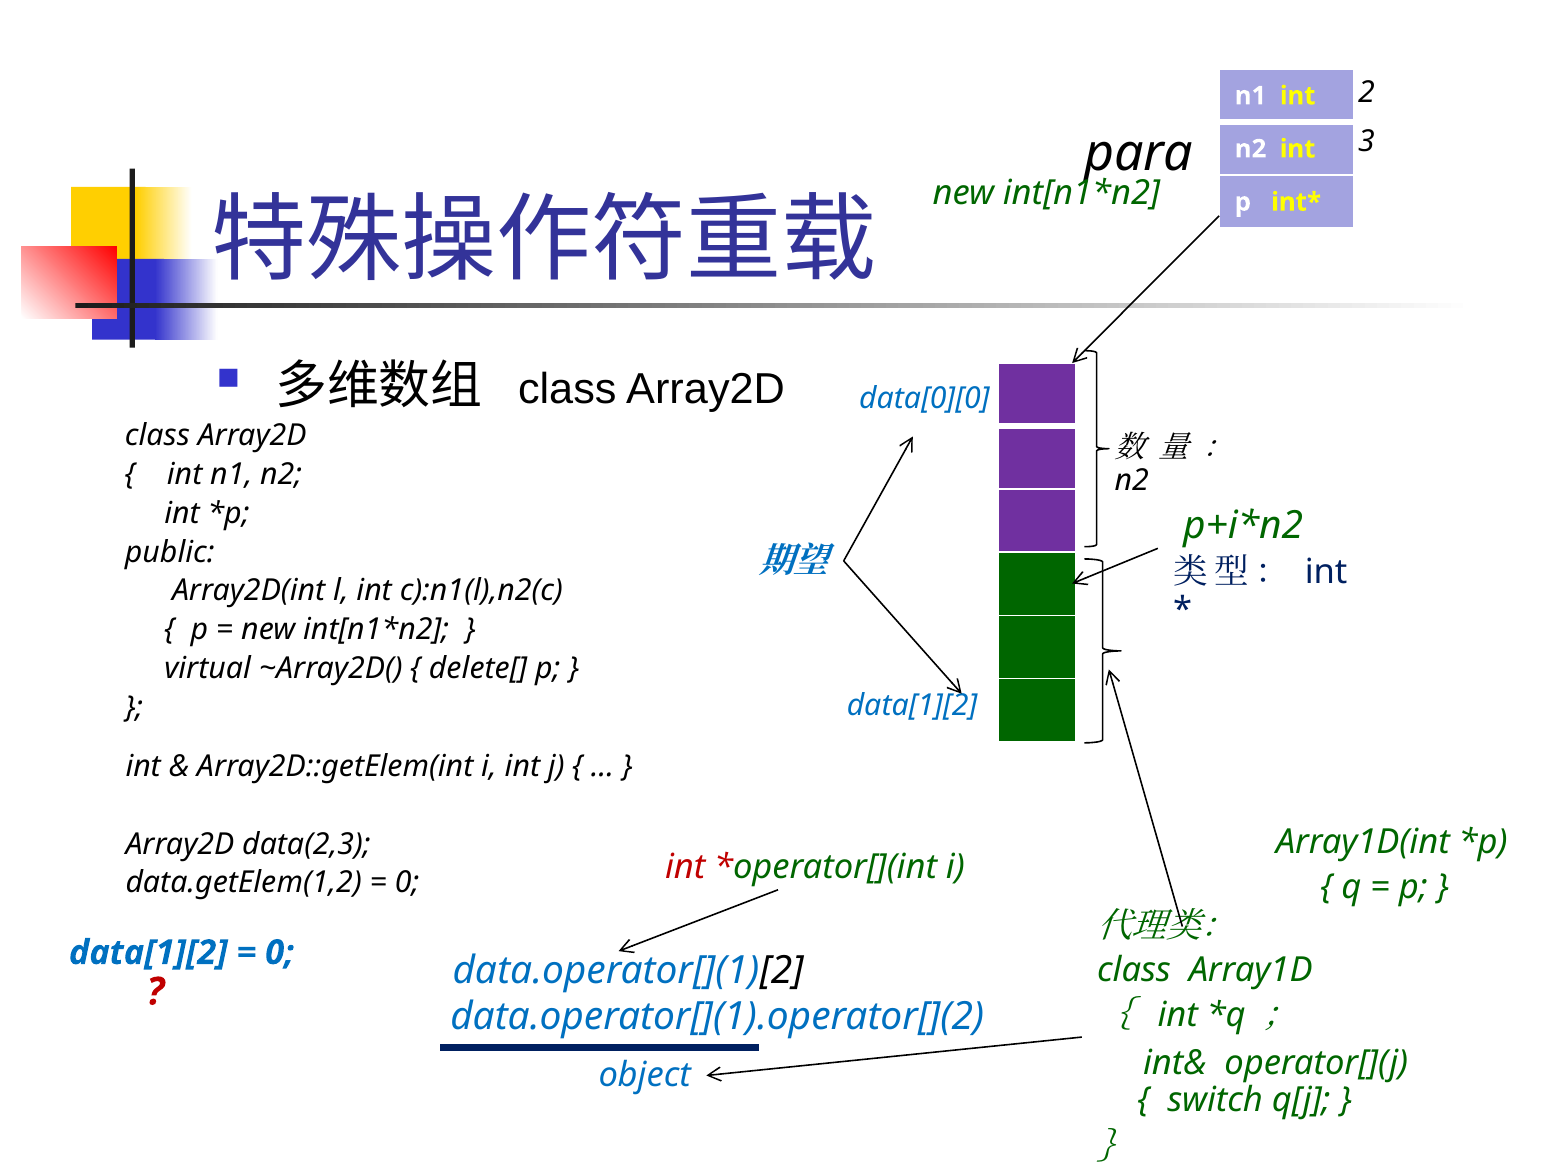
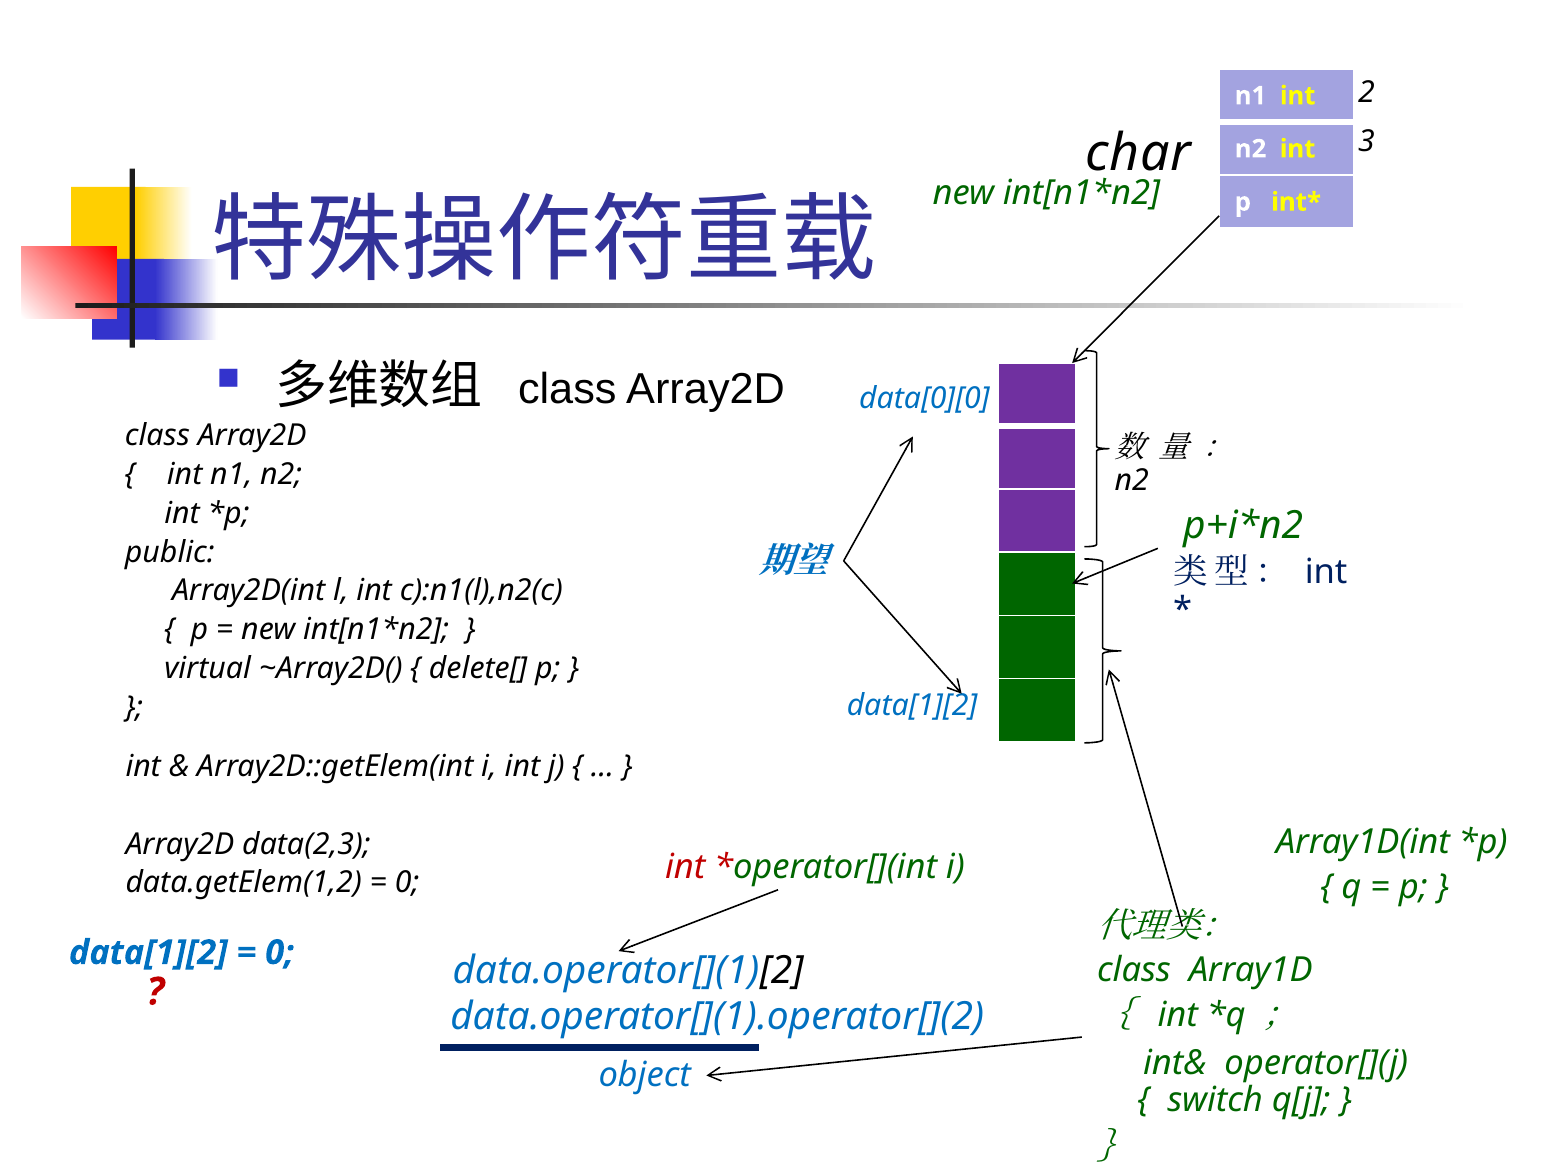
para: para -> char (1138, 153)
